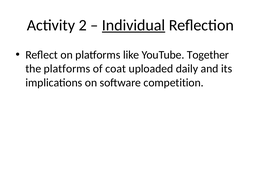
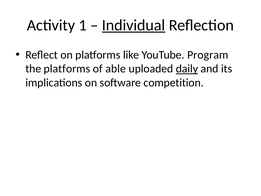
2: 2 -> 1 (83, 25)
Together: Together -> Program (208, 55)
coat: coat -> able (116, 69)
daily underline: none -> present (187, 69)
